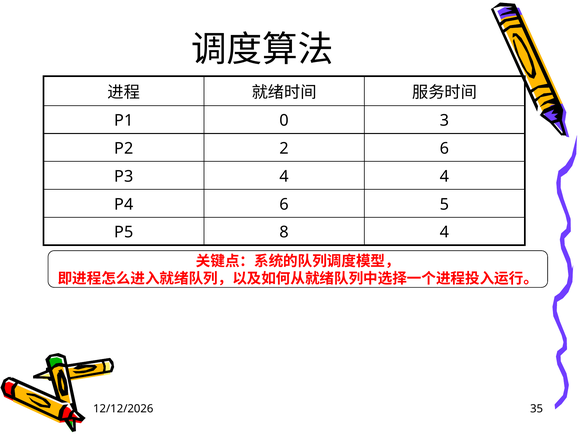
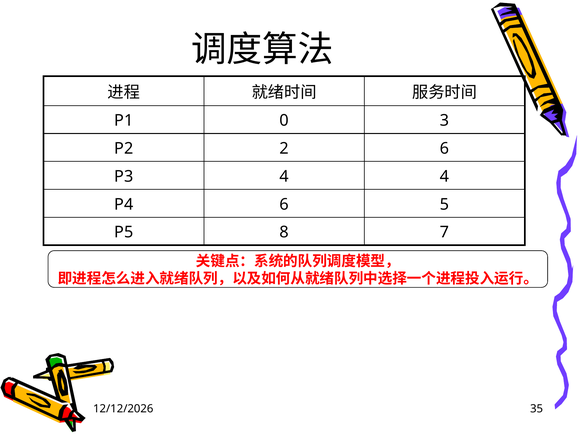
8 4: 4 -> 7 (445, 232)
